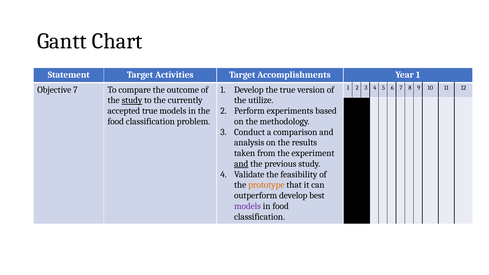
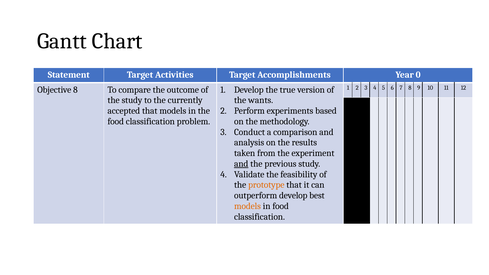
Year 1: 1 -> 0 (418, 75)
Objective 7: 7 -> 8 (75, 90)
study underline: present -> none (132, 100)
utilize: utilize -> wants (261, 100)
accepted true: true -> that (150, 111)
models colour: purple -> orange (247, 206)
